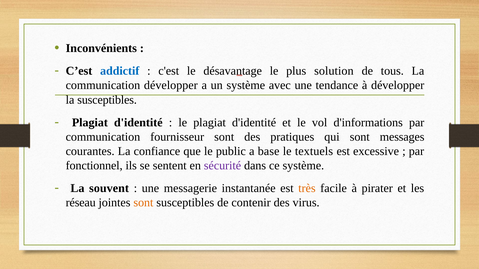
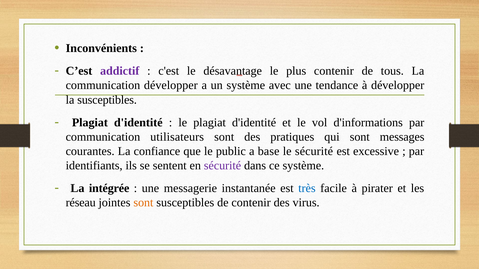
addictif colour: blue -> purple (120, 71)
plus solution: solution -> contenir (334, 71)
fournisseur: fournisseur -> utilisateurs (177, 137)
le textuels: textuels -> sécurité (314, 151)
fonctionnel: fonctionnel -> identifiants (94, 166)
souvent: souvent -> intégrée (109, 188)
très colour: orange -> blue (307, 188)
